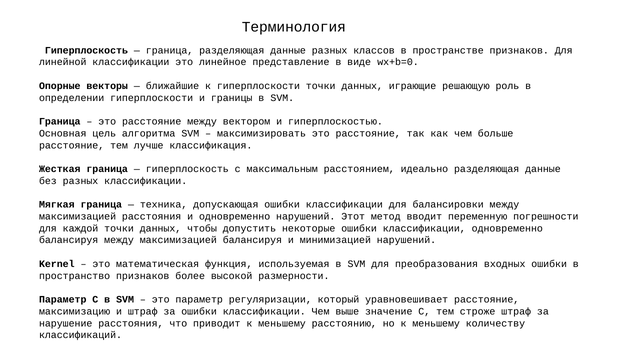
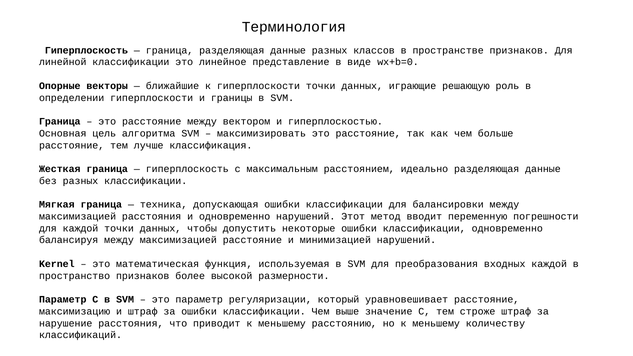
максимизацией балансируя: балансируя -> расстояние (252, 240)
входных ошибки: ошибки -> каждой (549, 264)
